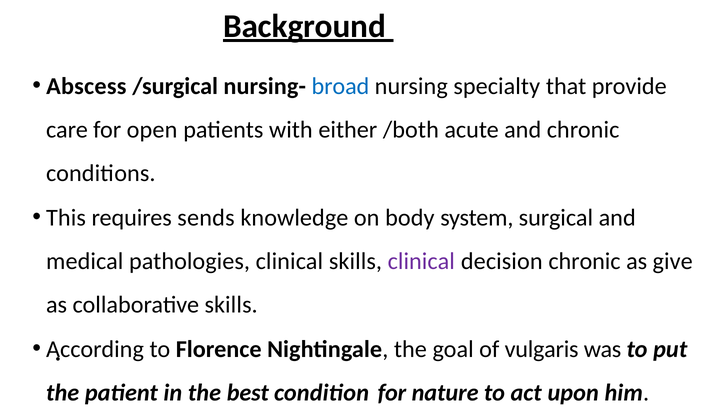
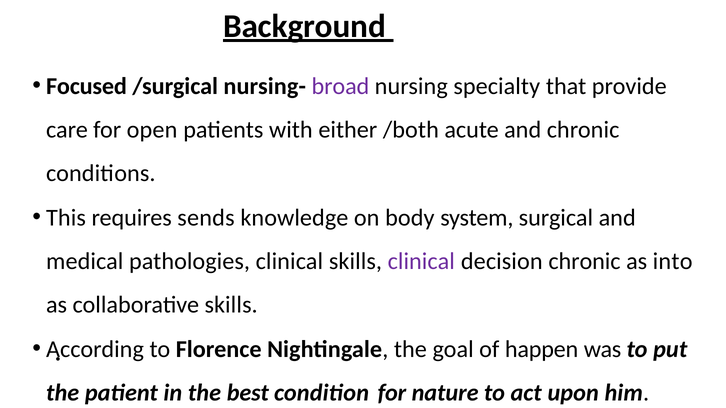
Abscess: Abscess -> Focused (86, 86)
broad colour: blue -> purple (340, 86)
give: give -> into (673, 261)
vulgaris: vulgaris -> happen (542, 349)
